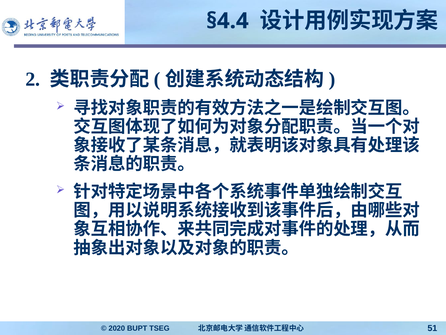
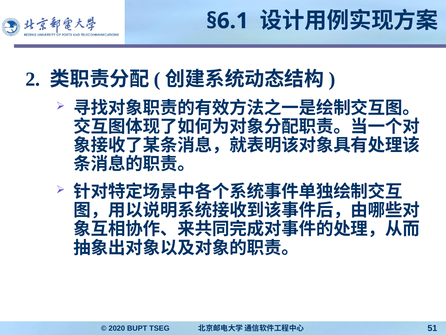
§4.4: §4.4 -> §6.1 (227, 21)
